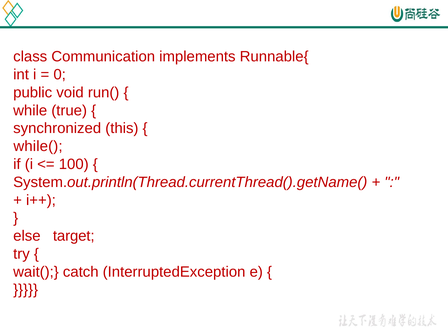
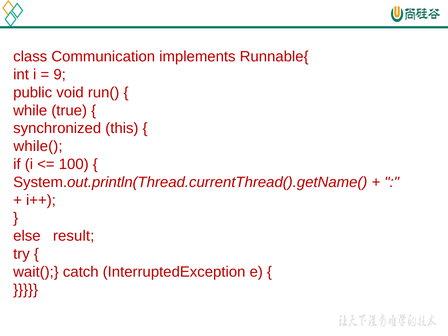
0: 0 -> 9 (60, 75)
target: target -> result (74, 236)
